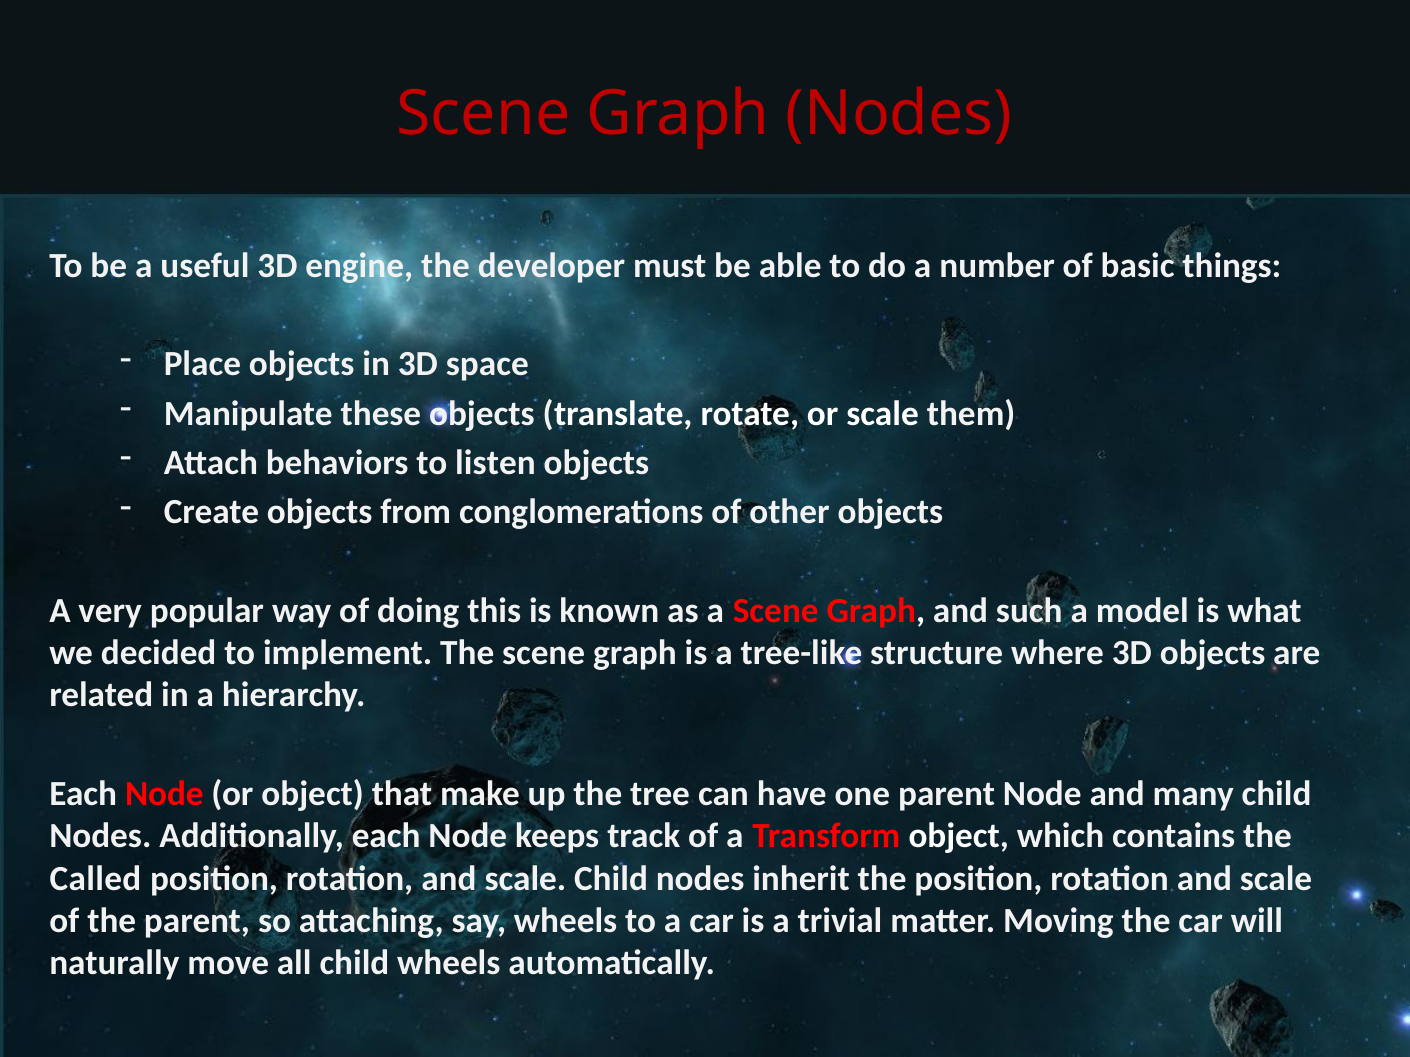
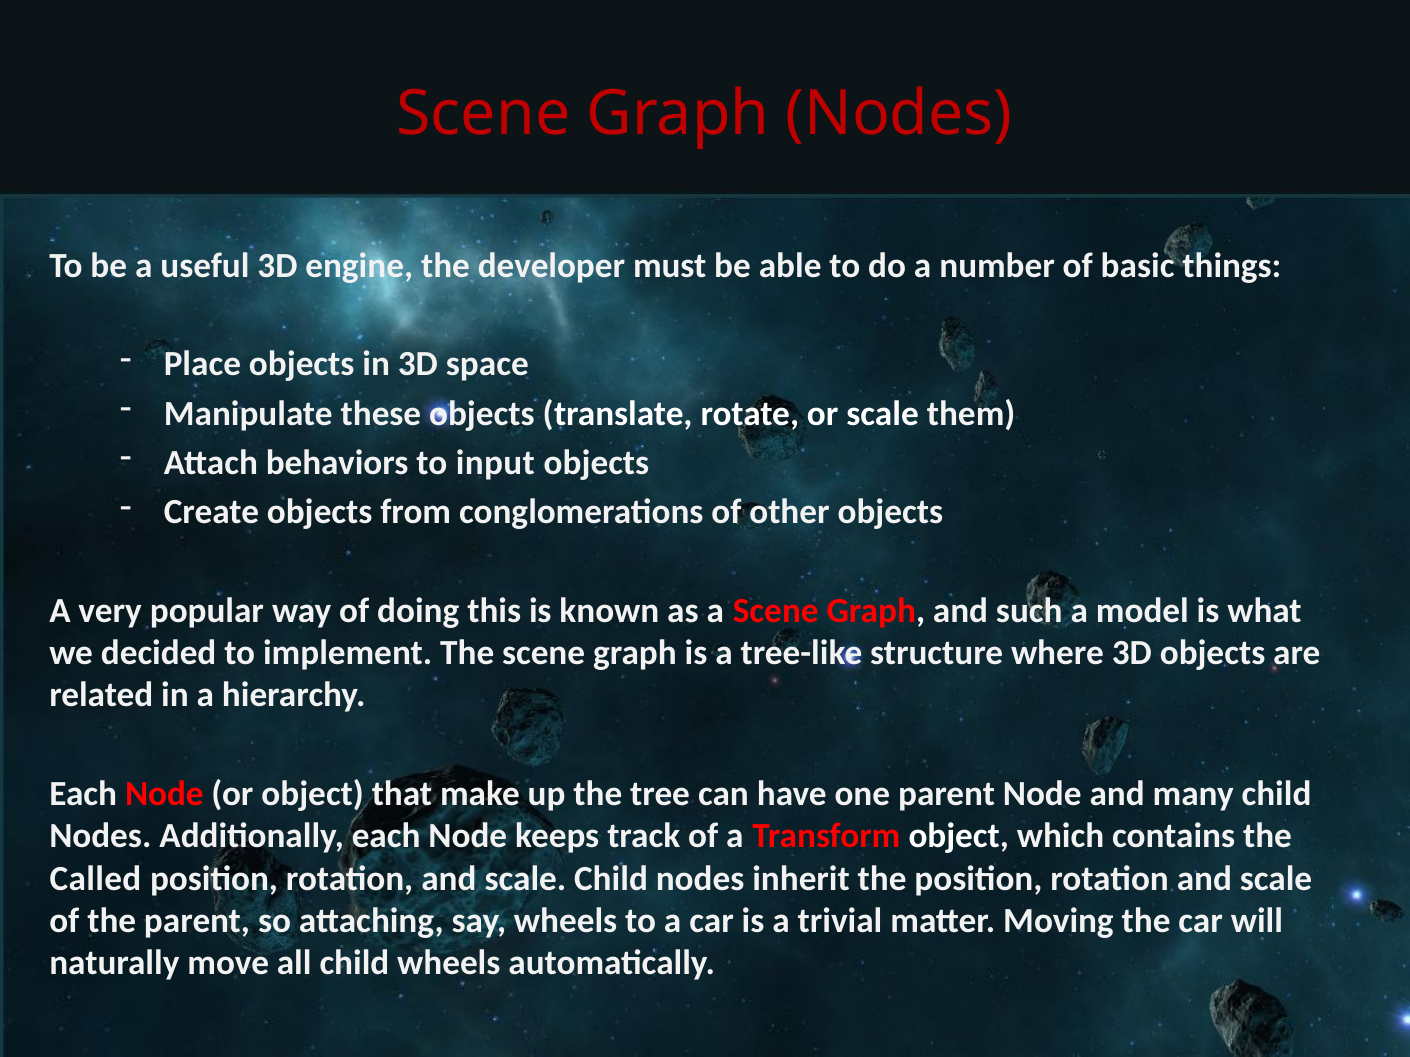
listen: listen -> input (495, 463)
